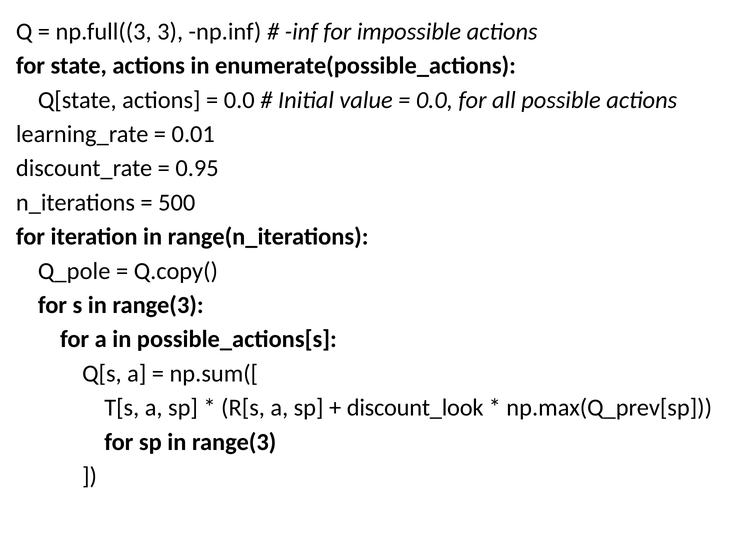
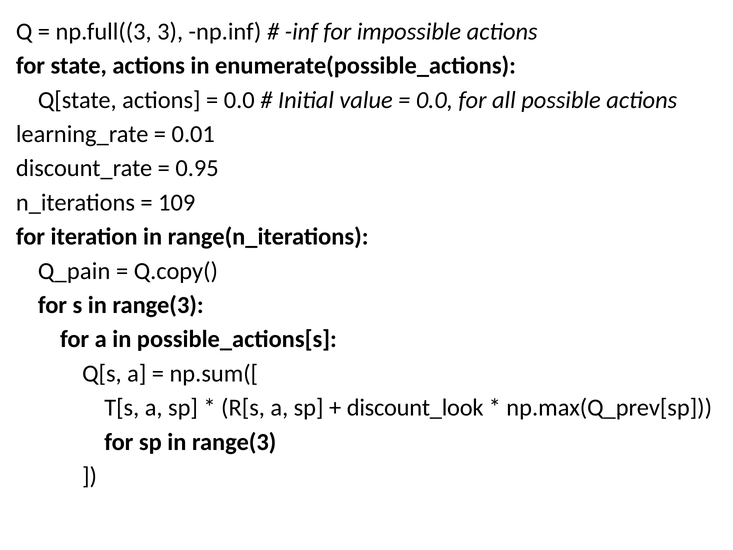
500: 500 -> 109 (177, 202)
Q_pole: Q_pole -> Q_pain (74, 271)
